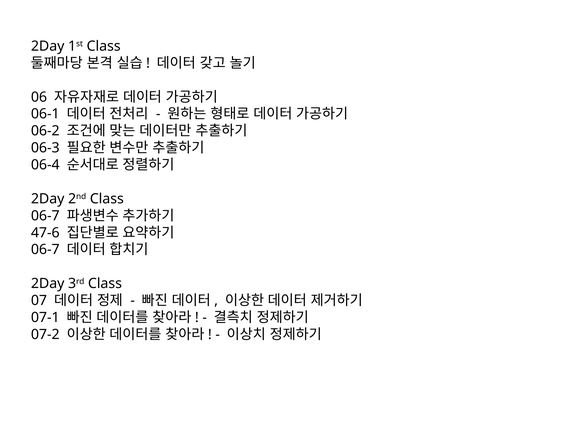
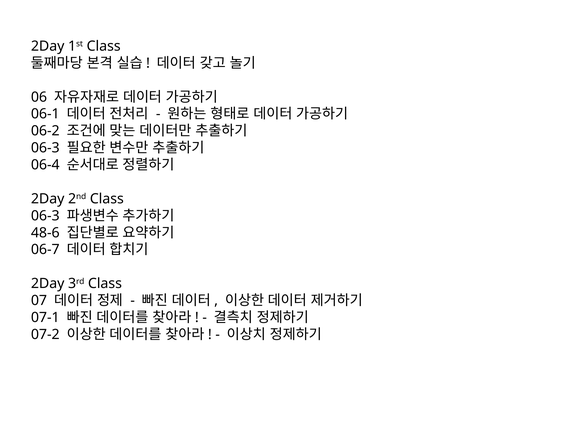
06-7: 06-7 -> 06-3 (45, 216)
47-6: 47-6 -> 48-6 (45, 233)
